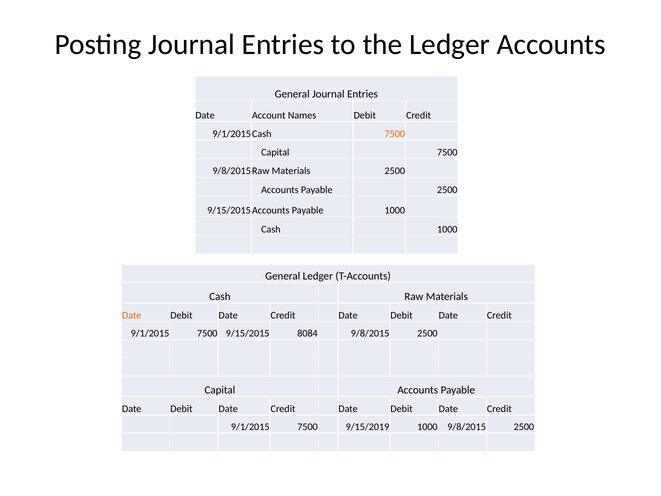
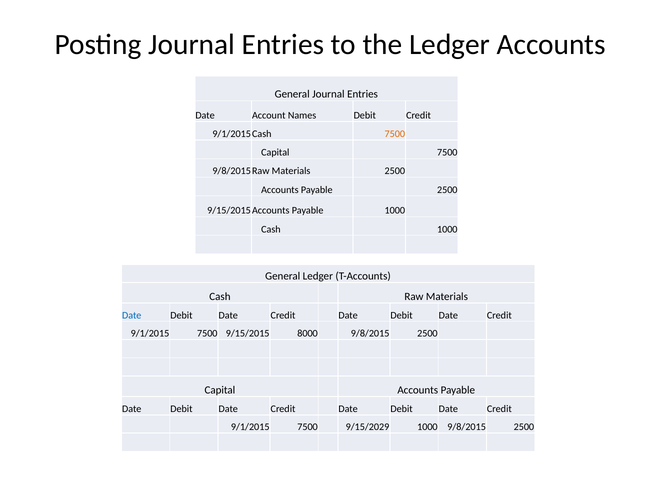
Date colour: orange -> blue (132, 315)
8084: 8084 -> 8000 (308, 333)
9/15/2019: 9/15/2019 -> 9/15/2029 (367, 427)
